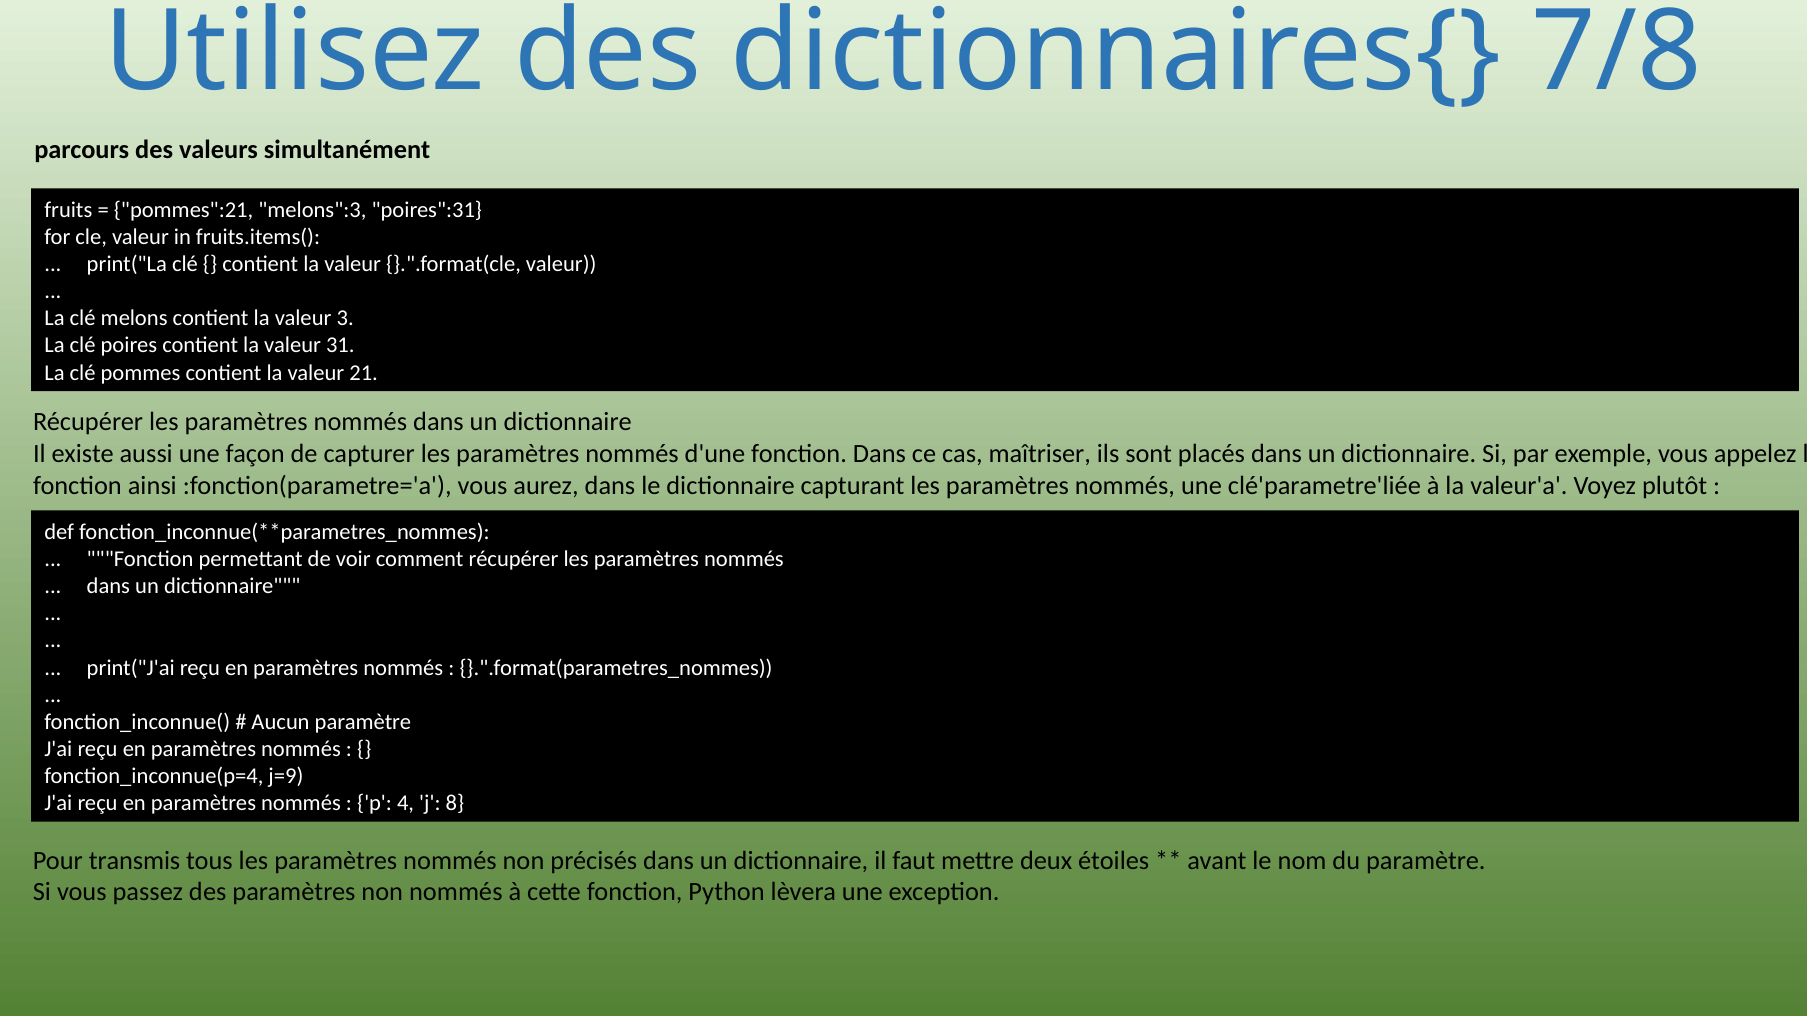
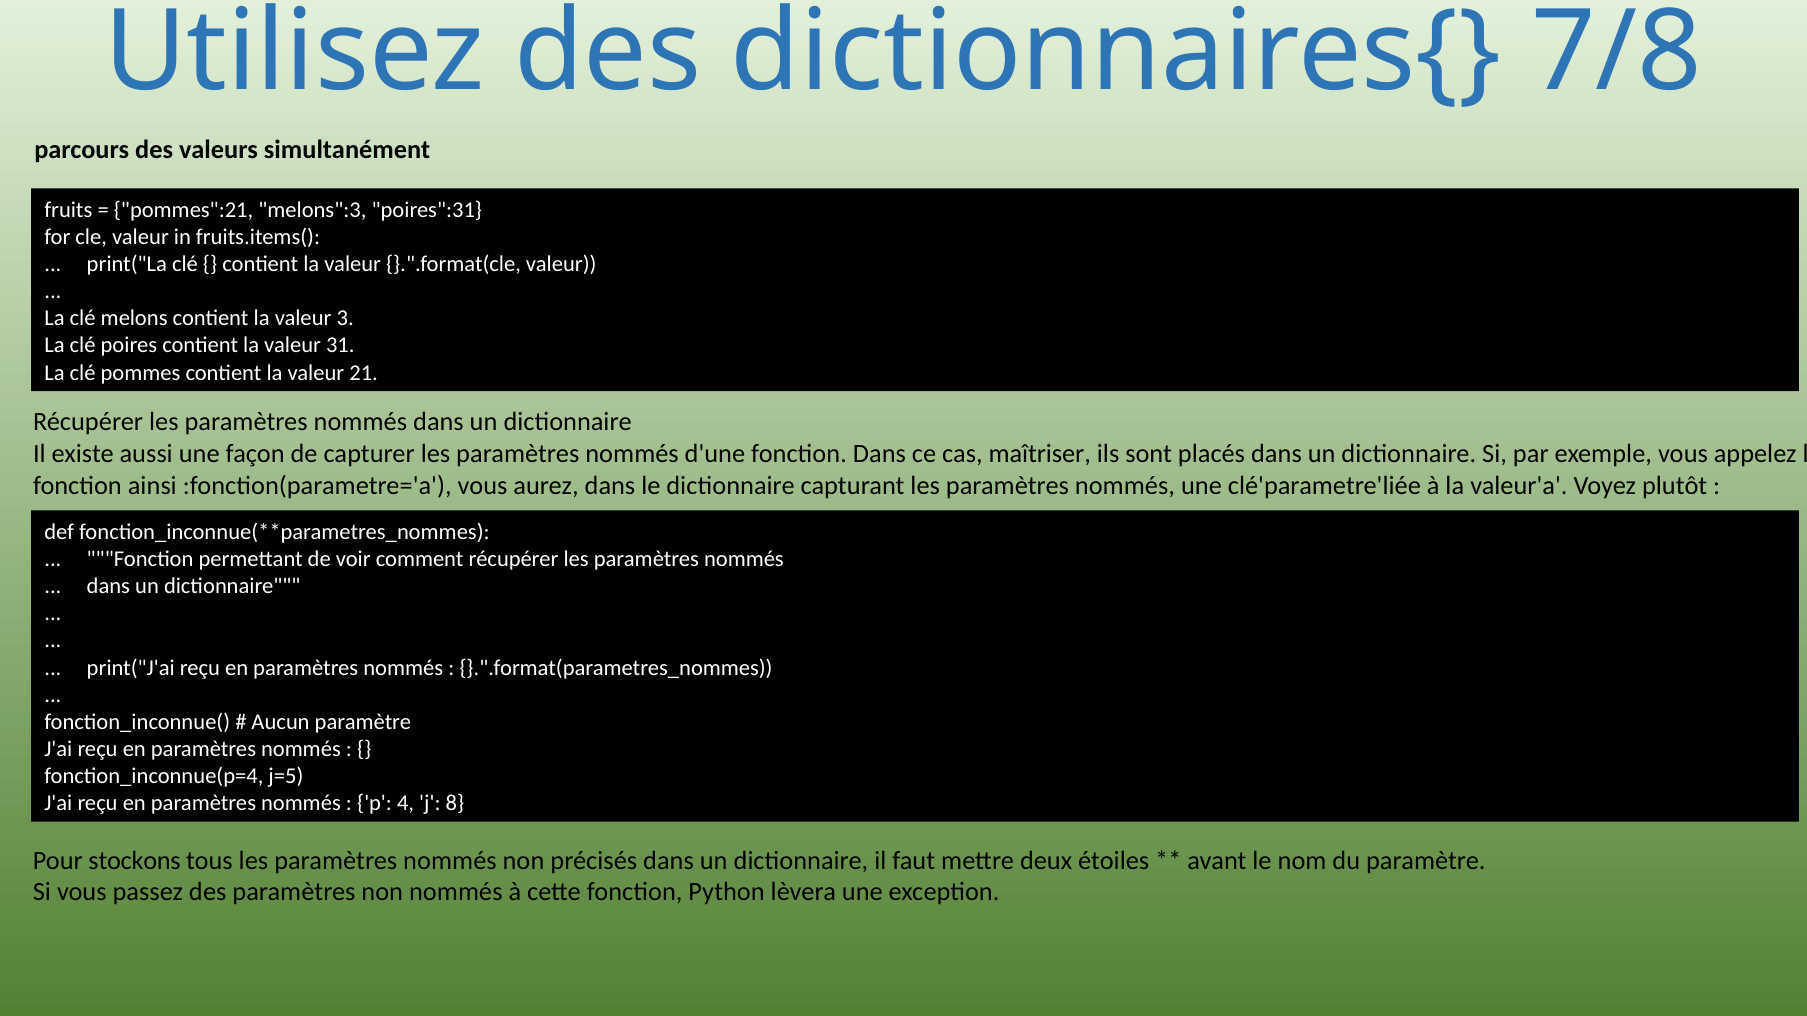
j=9: j=9 -> j=5 (286, 776)
transmis: transmis -> stockons (135, 861)
